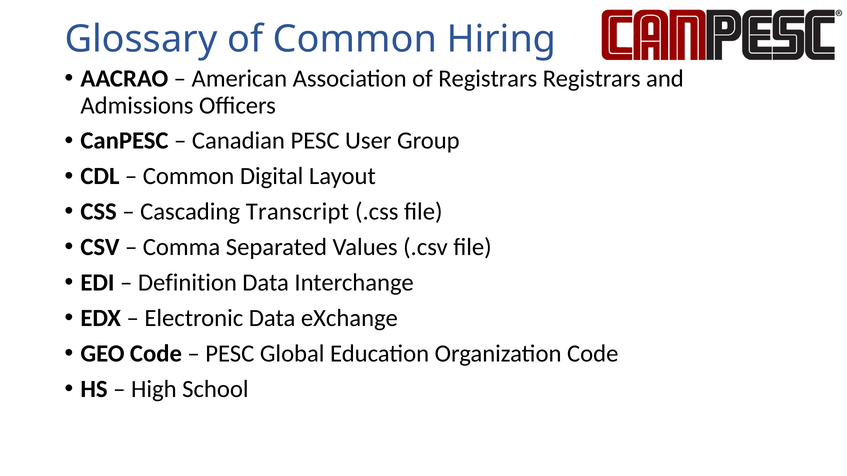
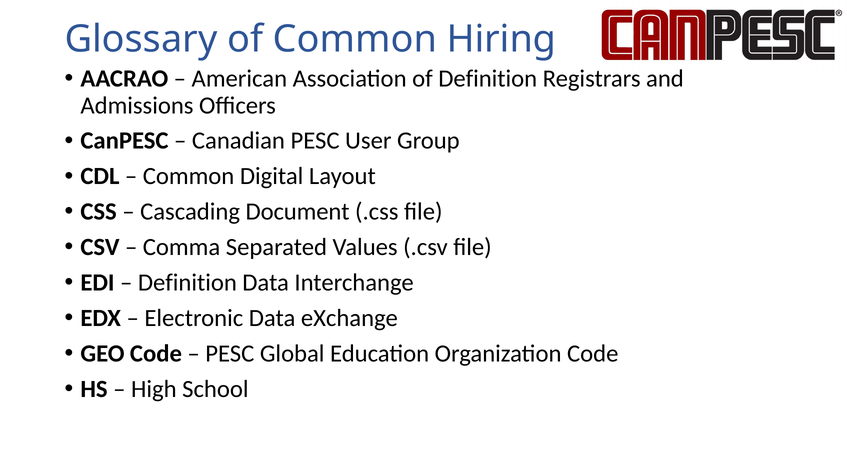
of Registrars: Registrars -> Definition (488, 79)
Transcript: Transcript -> Document (298, 212)
